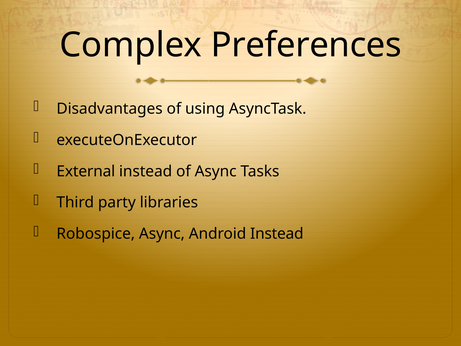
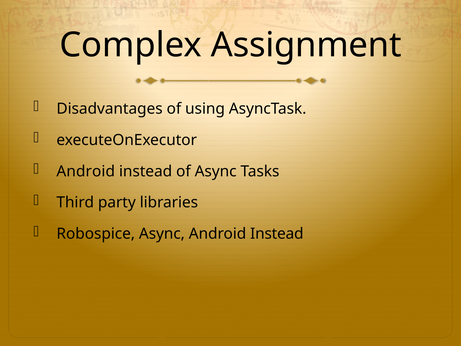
Preferences: Preferences -> Assignment (306, 45)
External: External -> Android (86, 171)
